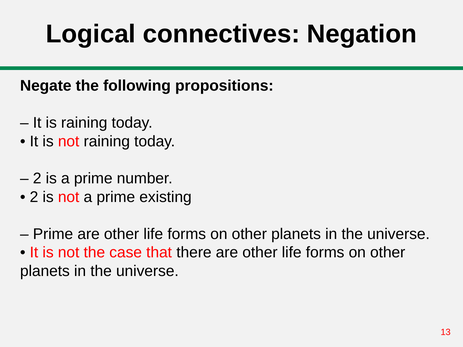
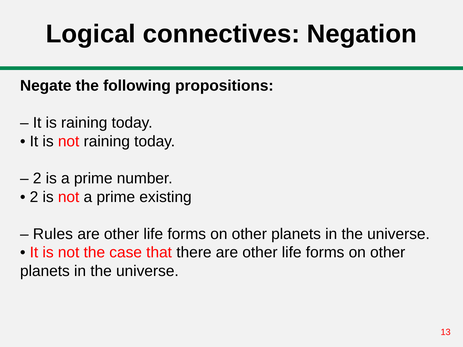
Prime: Prime -> Rules (53, 234)
